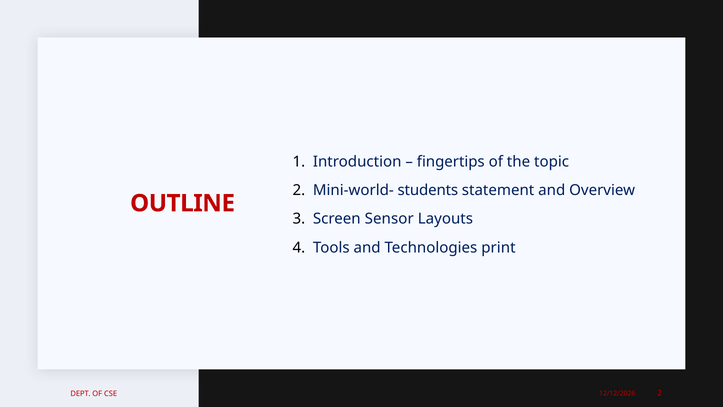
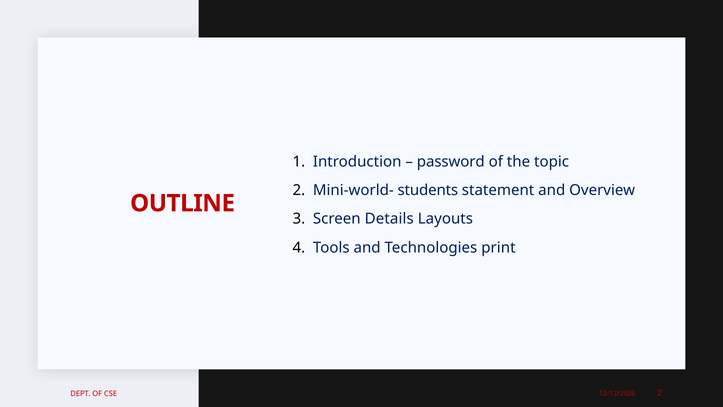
fingertips: fingertips -> password (451, 161)
Sensor: Sensor -> Details (389, 219)
